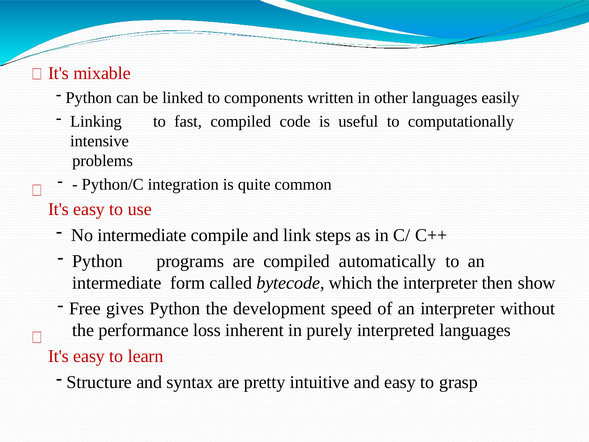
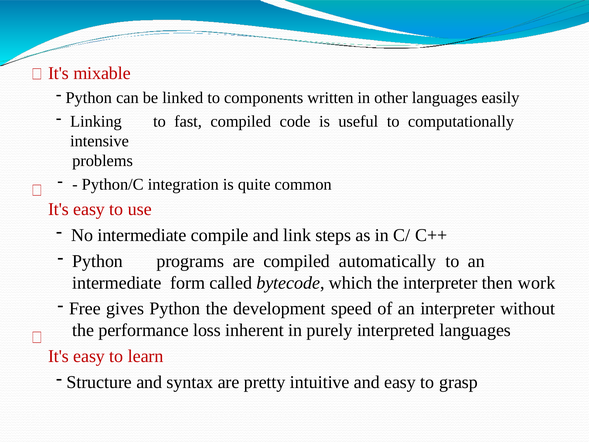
show: show -> work (537, 283)
